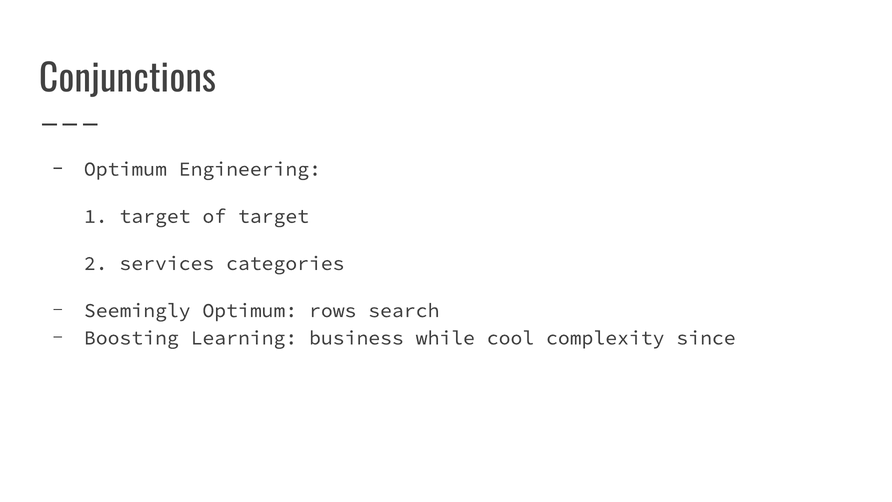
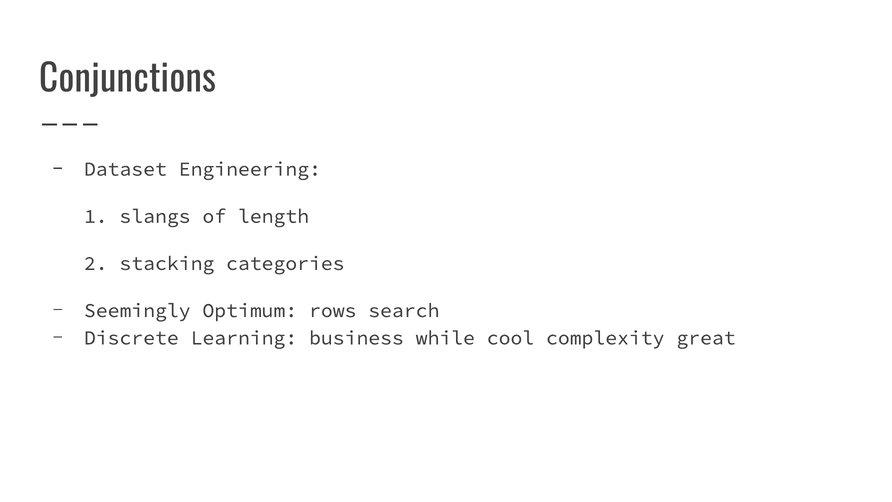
Optimum: Optimum -> Dataset (125, 169)
1 target: target -> slangs (155, 216)
of target: target -> length (274, 216)
services: services -> stacking (167, 263)
Boosting: Boosting -> Discrete (131, 338)
since: since -> great (706, 338)
